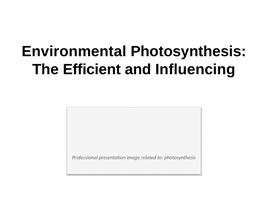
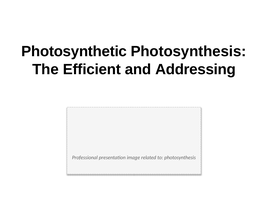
Environmental: Environmental -> Photosynthetic (74, 51)
Influencing: Influencing -> Addressing (196, 69)
